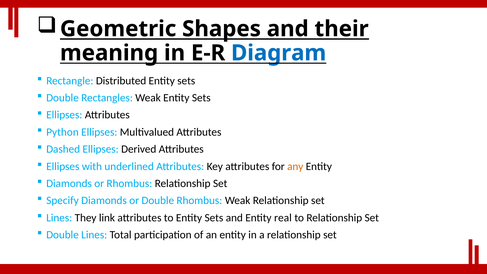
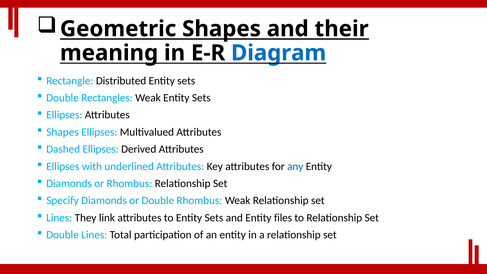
Python: Python -> Shapes (62, 132)
any colour: orange -> blue (295, 166)
real: real -> files (283, 218)
